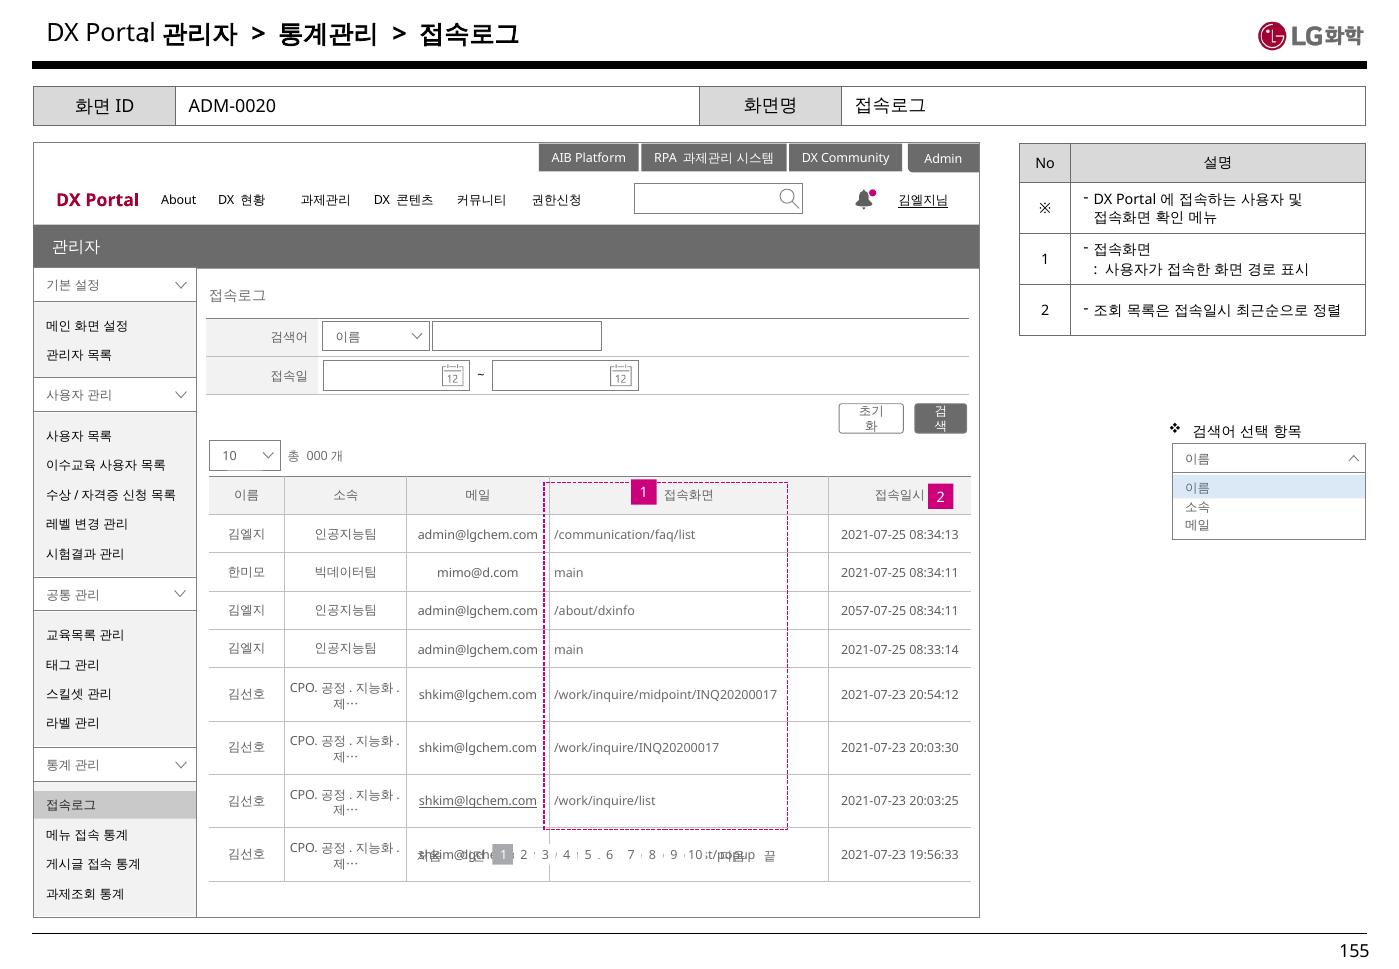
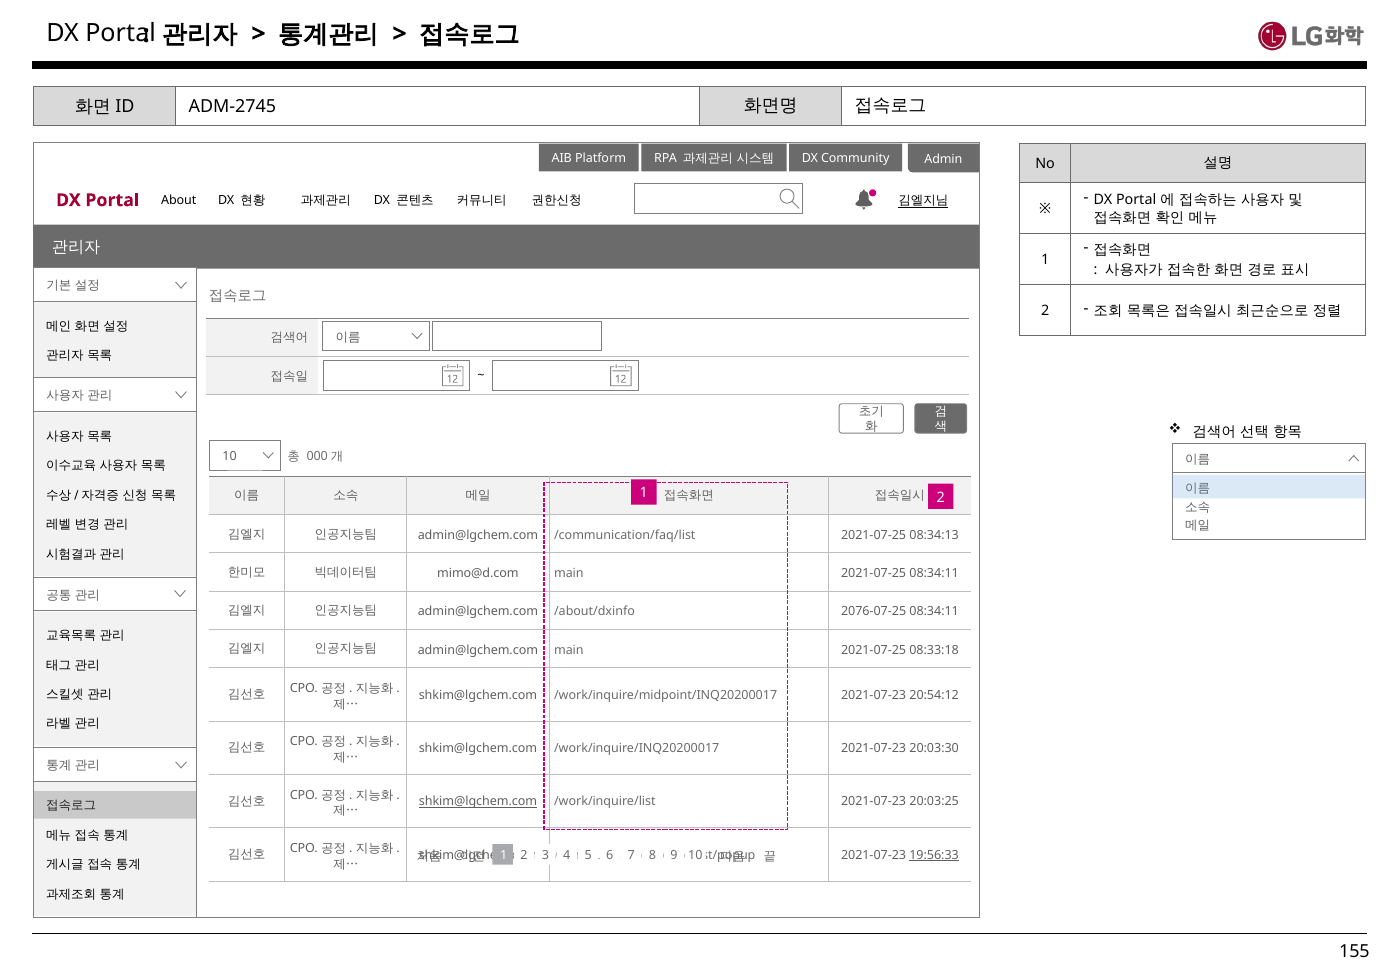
ADM-0020: ADM-0020 -> ADM-2745 (232, 107)
2057-07-25: 2057-07-25 -> 2076-07-25 (874, 611)
08:33:14: 08:33:14 -> 08:33:18 (934, 650)
19:56:33 underline: none -> present (934, 855)
